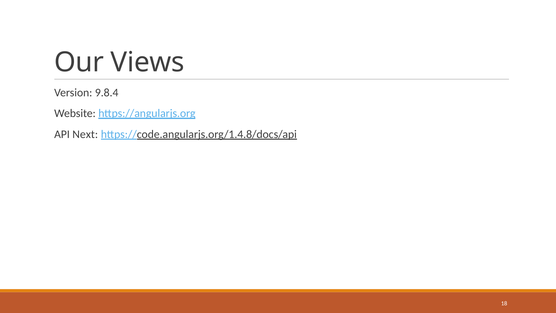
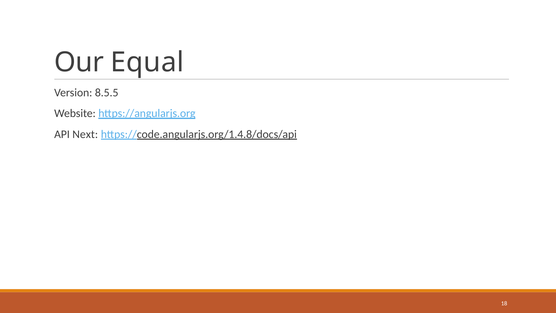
Views: Views -> Equal (147, 62)
9.8.4: 9.8.4 -> 8.5.5 (107, 92)
